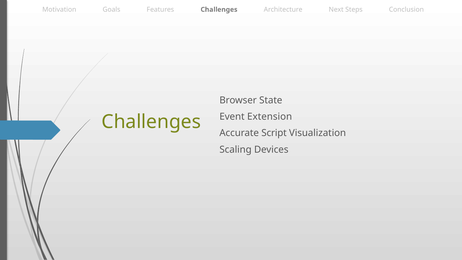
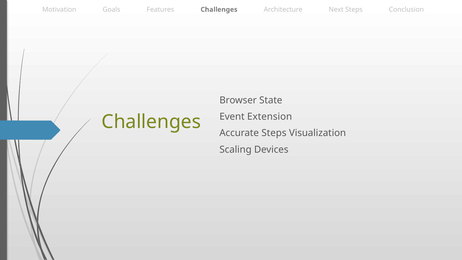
Accurate Script: Script -> Steps (274, 133)
